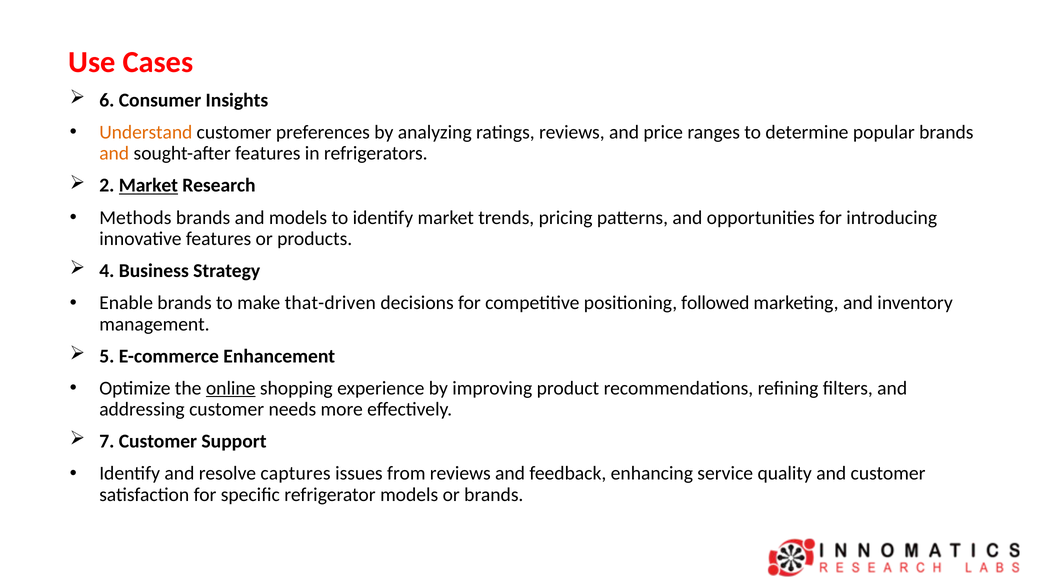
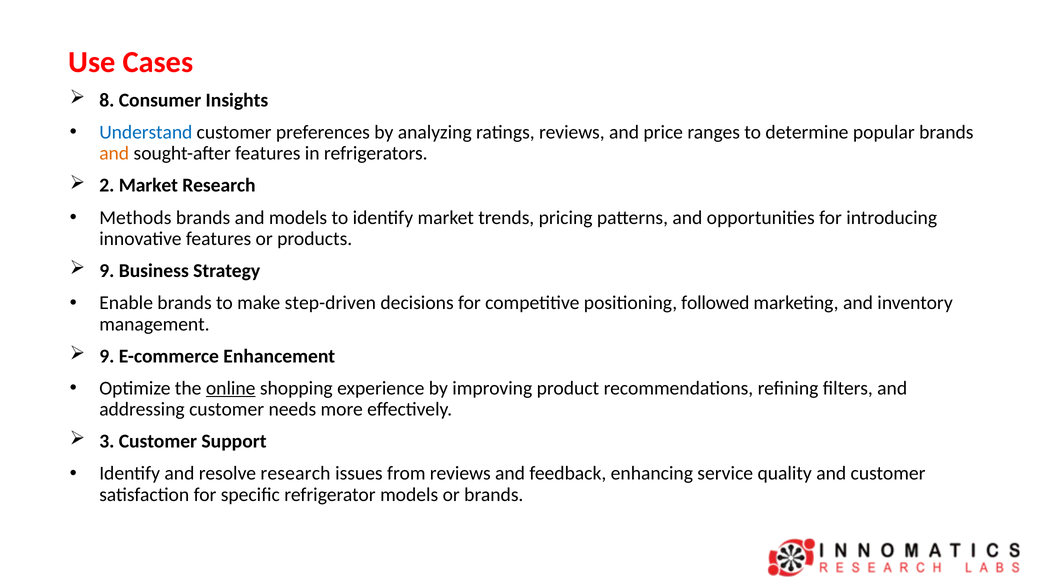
6: 6 -> 8 (107, 100)
Understand colour: orange -> blue (146, 132)
Market underline: present -> none (148, 185)
4: 4 -> 9 (107, 271)
that-driven: that-driven -> step-driven (330, 303)
5: 5 -> 9 (107, 356)
7: 7 -> 3 (107, 441)
resolve captures: captures -> research (295, 473)
